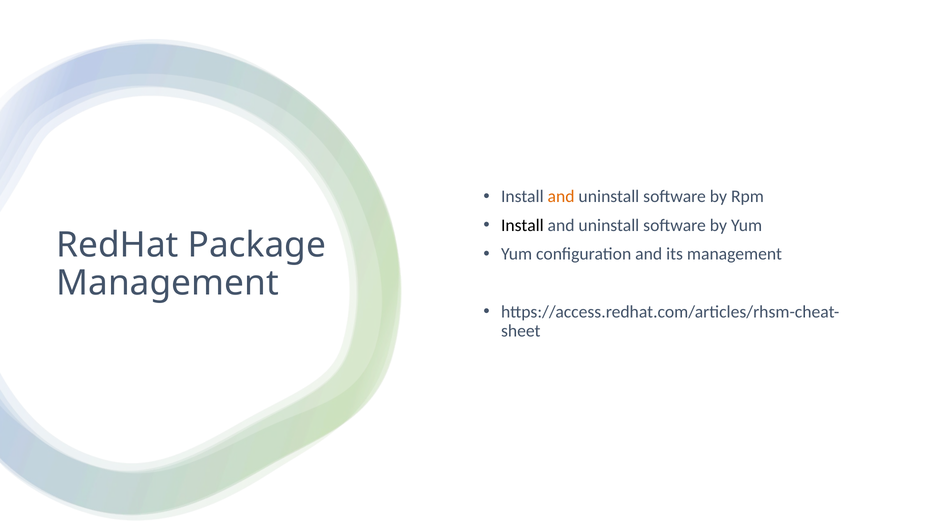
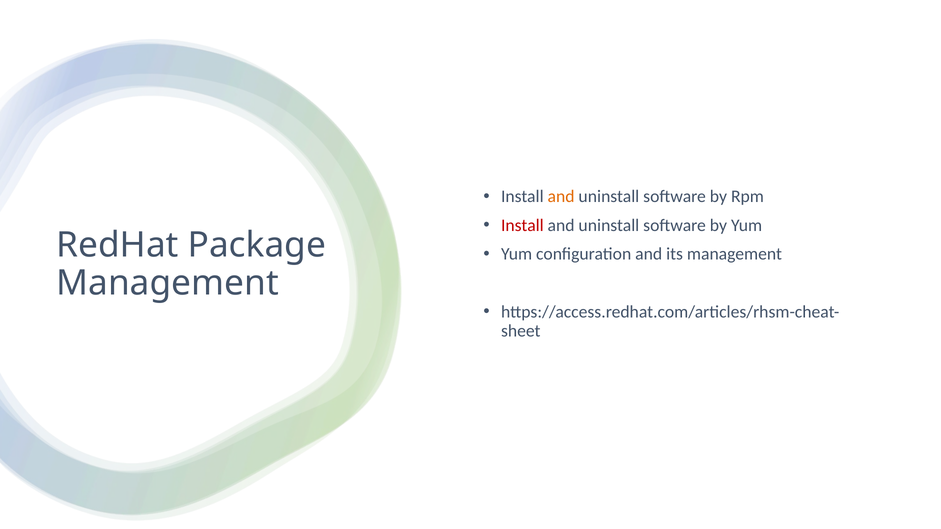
Install colour: black -> red (522, 225)
